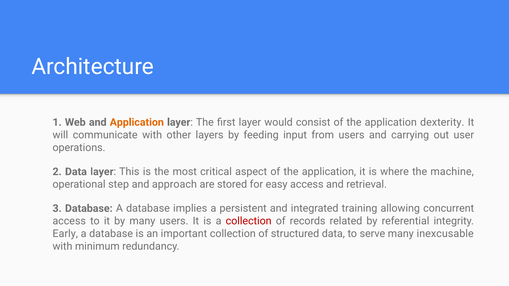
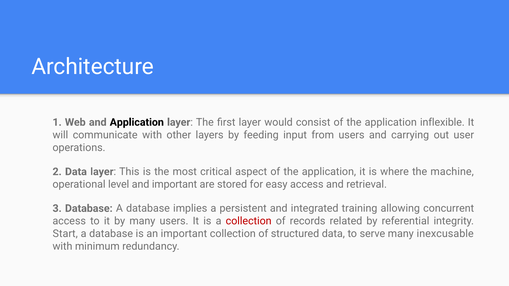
Application colour: orange -> black (137, 122)
dexterity: dexterity -> inflexible (442, 122)
step: step -> level (119, 185)
and approach: approach -> important (175, 185)
Early: Early -> Start (65, 234)
